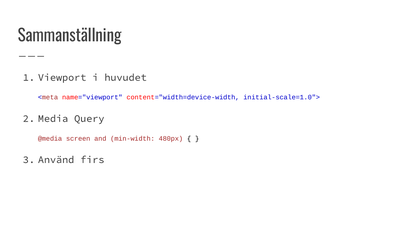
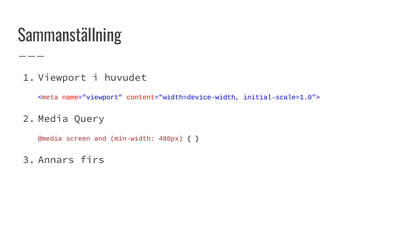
Använd: Använd -> Annars (56, 159)
